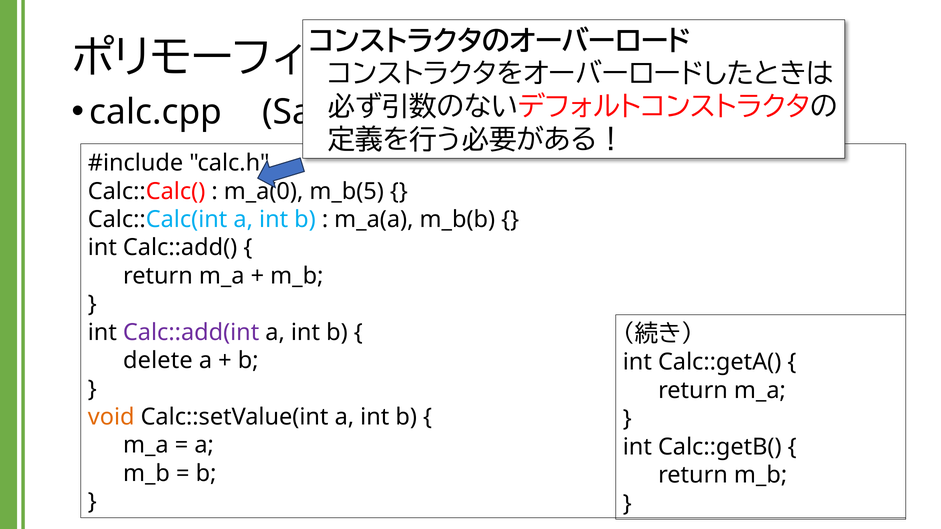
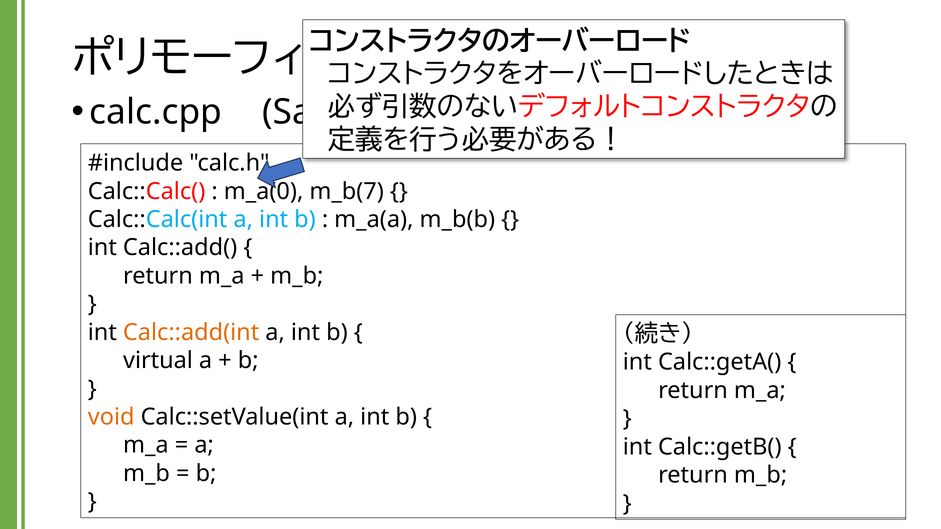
m_b(5: m_b(5 -> m_b(7 (347, 191)
Calc::add(int colour: purple -> orange (191, 333)
delete: delete -> virtual (158, 361)
